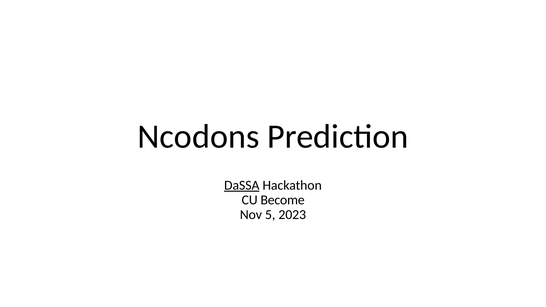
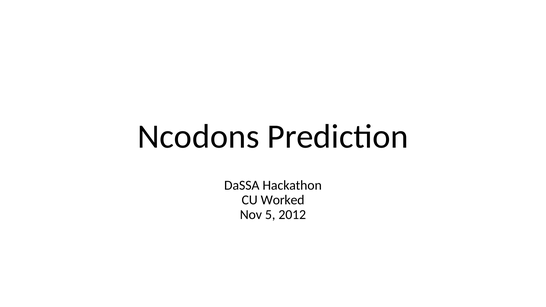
DaSSA underline: present -> none (242, 185)
Become: Become -> Worked (283, 200)
2023: 2023 -> 2012 (292, 215)
